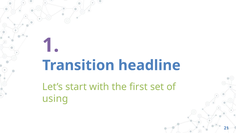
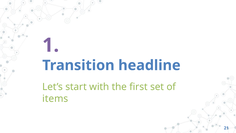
using: using -> items (55, 98)
